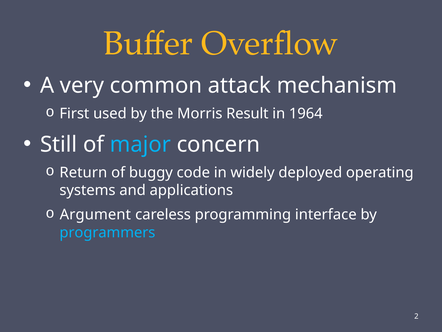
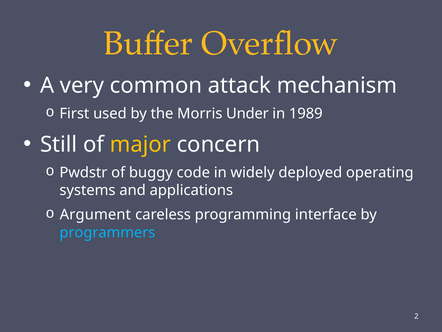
Result: Result -> Under (247, 114)
1964: 1964 -> 1989 (306, 114)
major colour: light blue -> yellow (140, 144)
Return: Return -> Pwdstr (83, 172)
